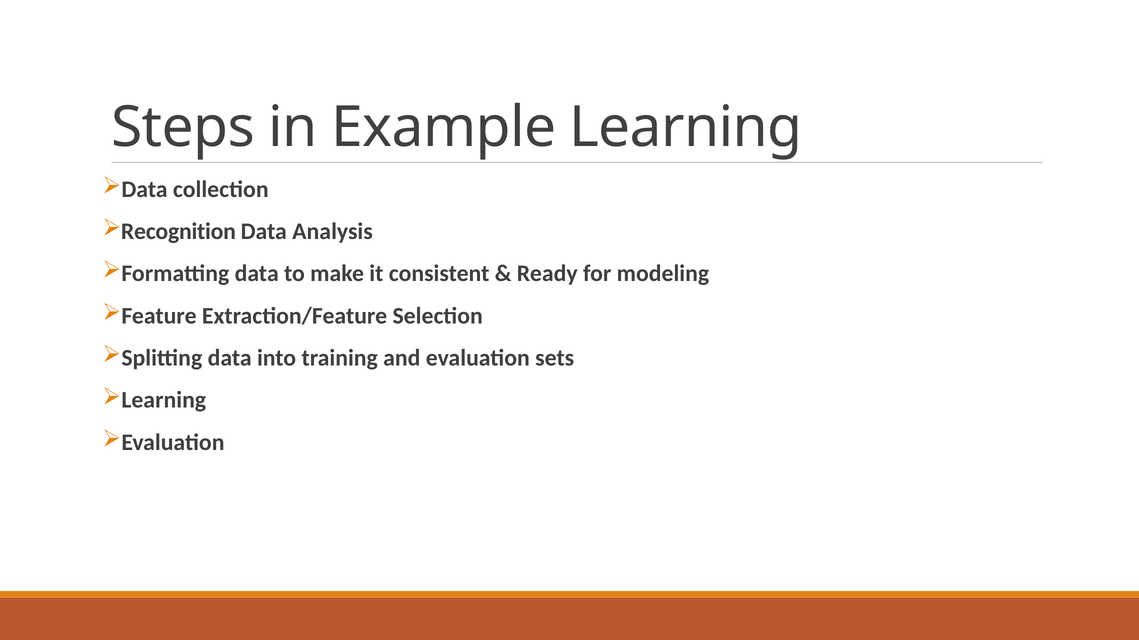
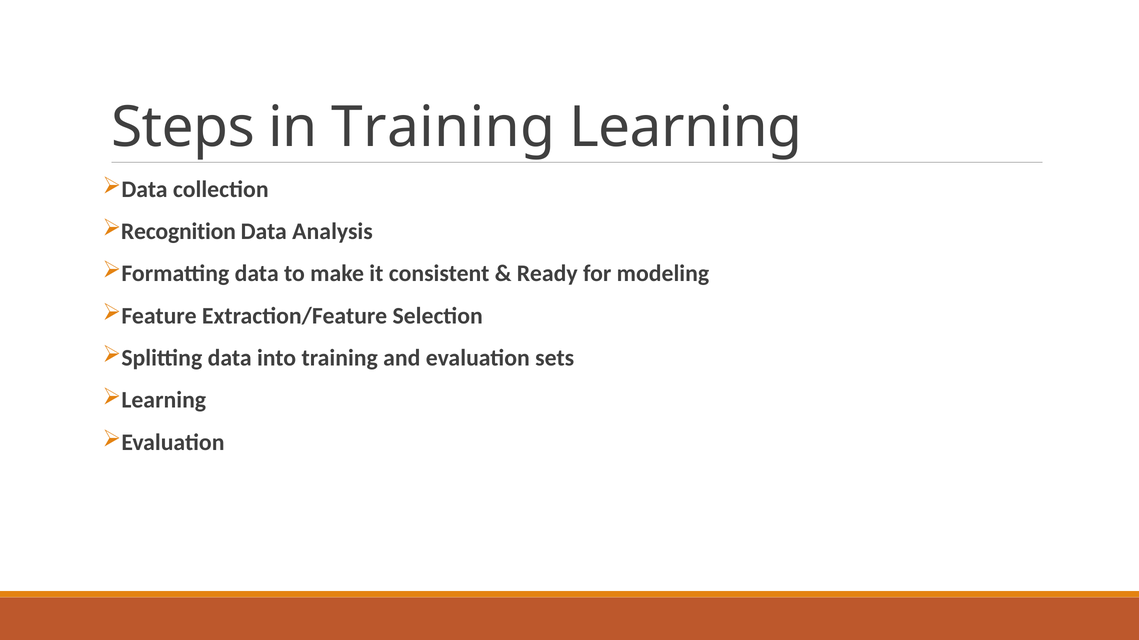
in Example: Example -> Training (443, 128)
